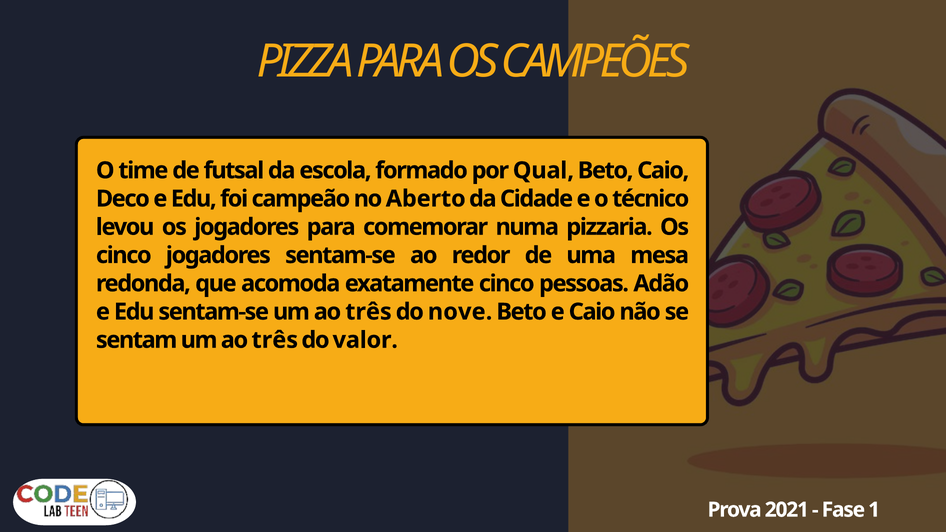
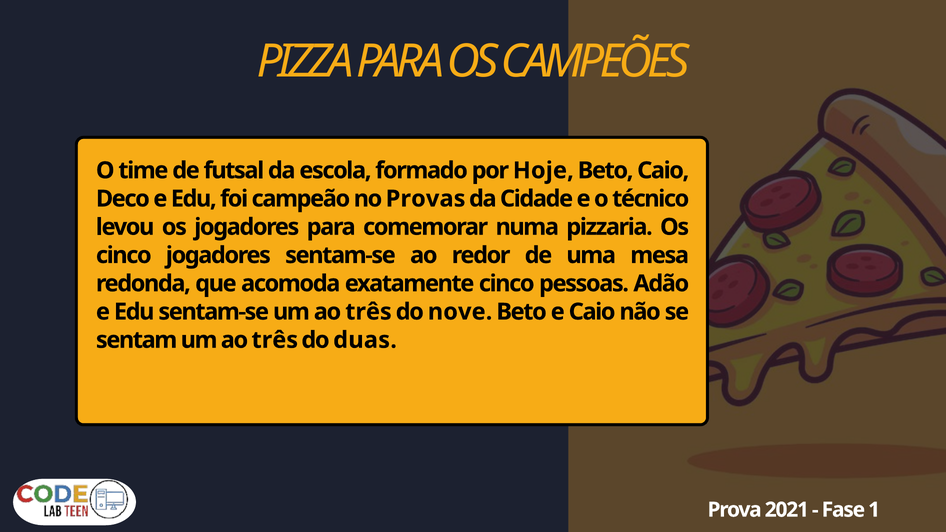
Qual: Qual -> Hoje (543, 171)
Aberto: Aberto -> Provas (426, 199)
valor: valor -> duas (365, 340)
